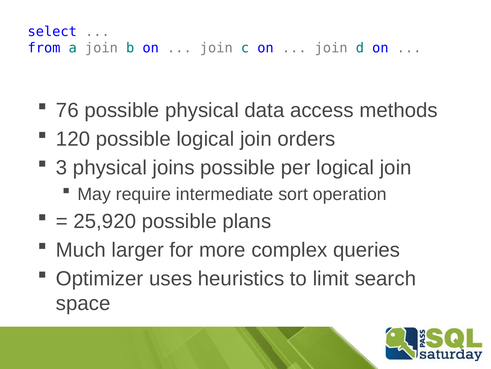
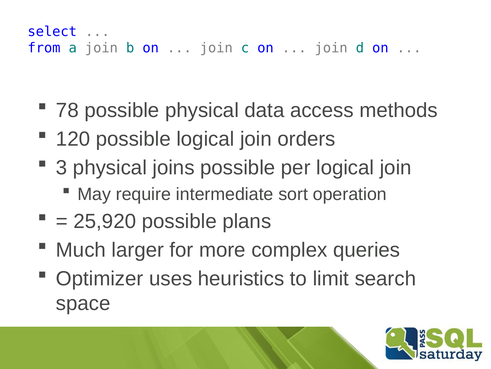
76: 76 -> 78 (67, 110)
